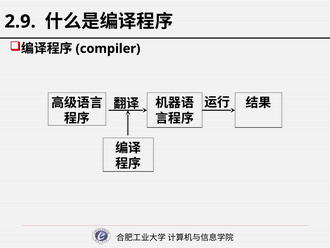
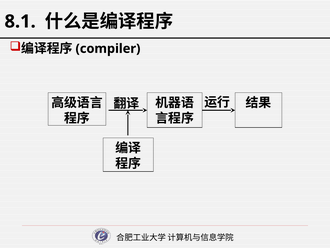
2.9: 2.9 -> 8.1 (20, 21)
